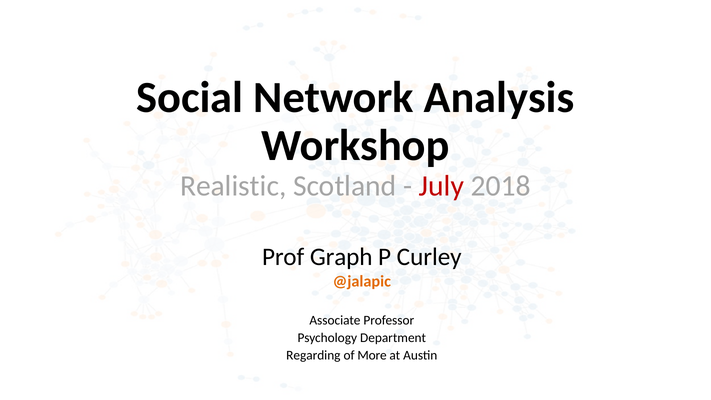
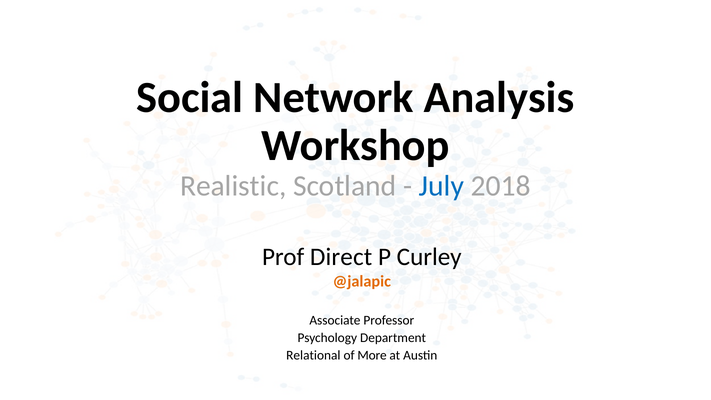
July colour: red -> blue (441, 186)
Graph: Graph -> Direct (341, 257)
Regarding: Regarding -> Relational (313, 355)
